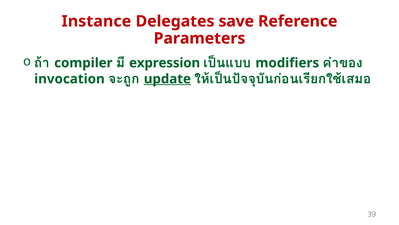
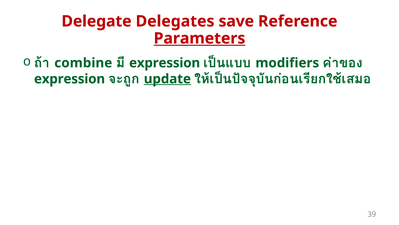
Instance: Instance -> Delegate (97, 21)
Parameters underline: none -> present (200, 38)
compiler: compiler -> combine (83, 63)
invocation: invocation -> expression (70, 79)
